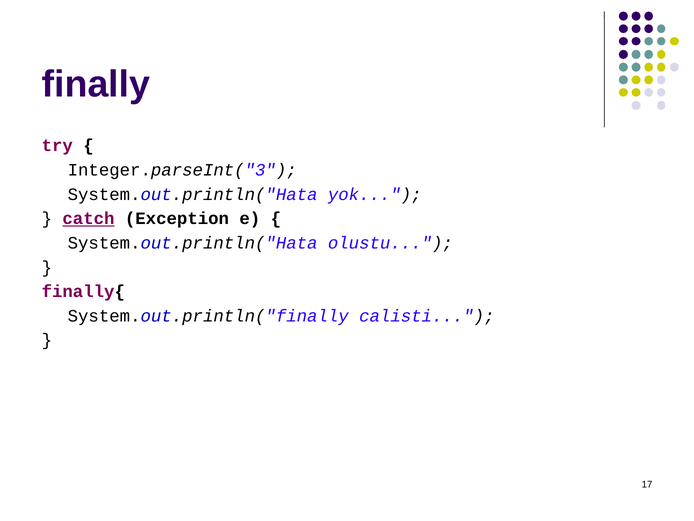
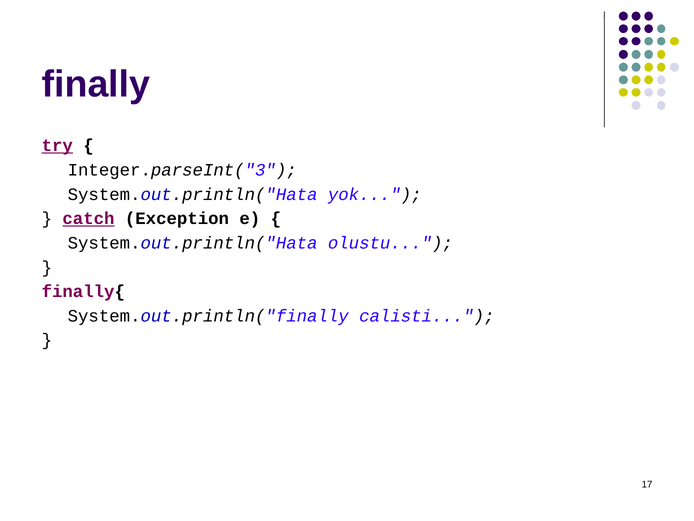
try underline: none -> present (57, 146)
